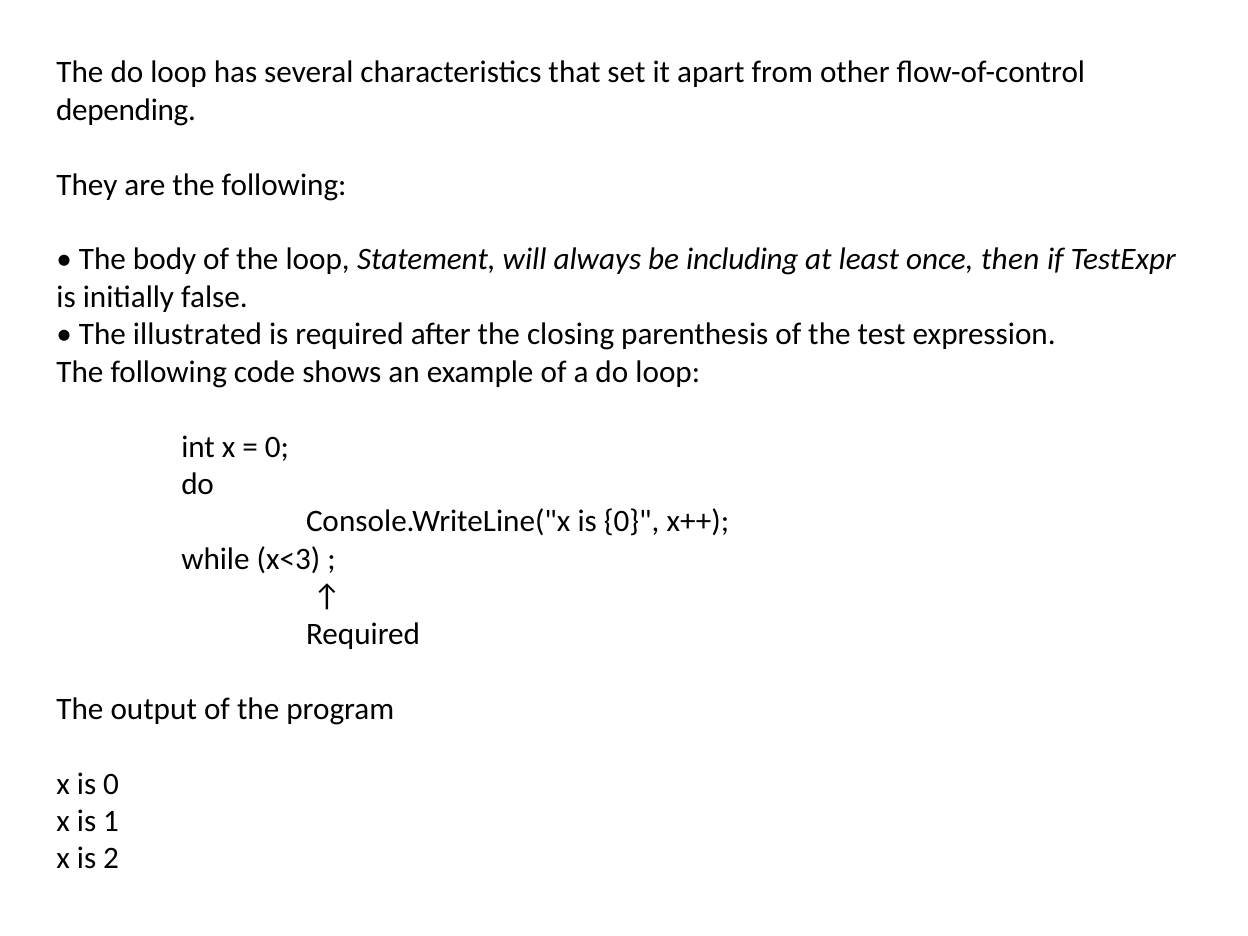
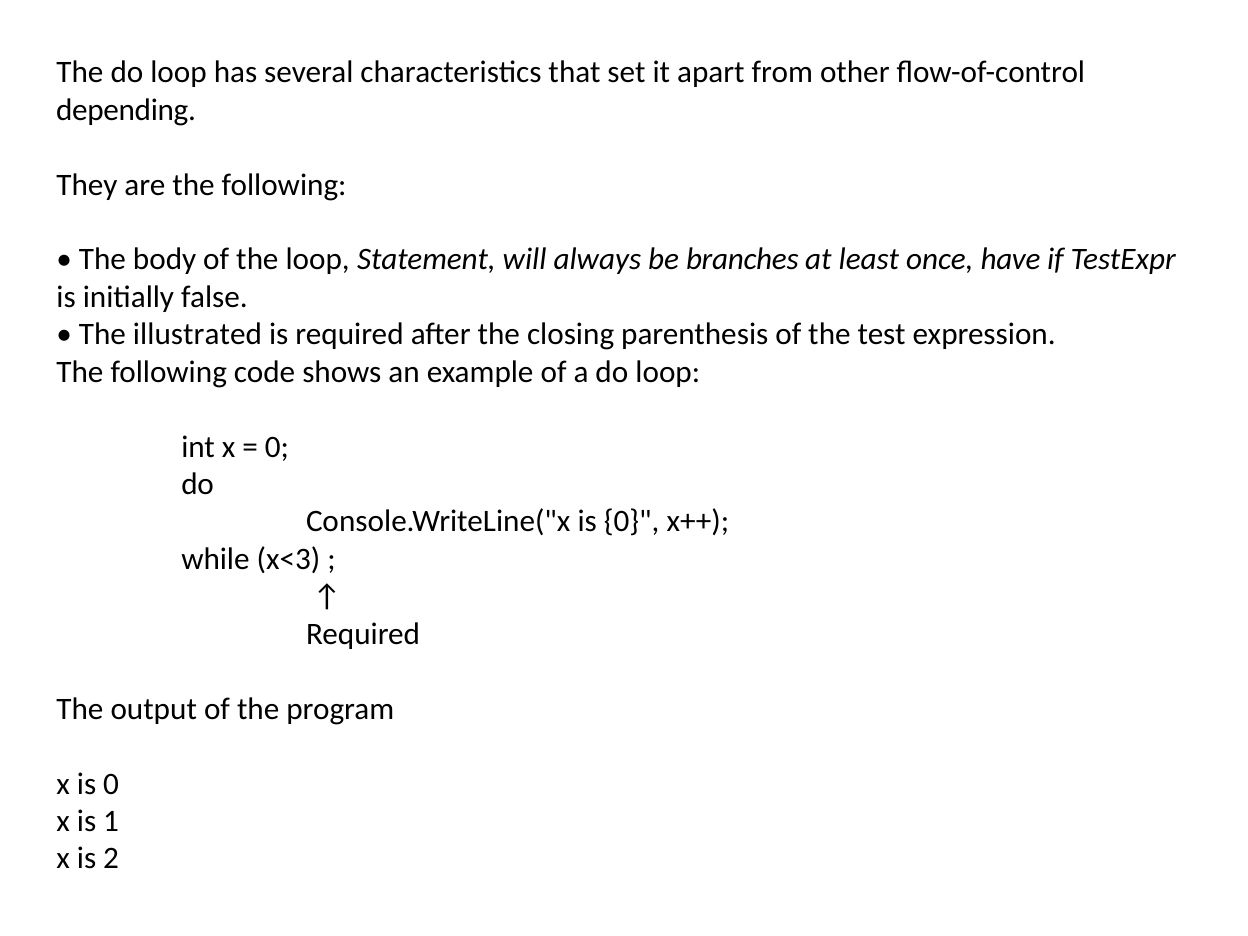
including: including -> branches (742, 260)
then: then -> have (1010, 260)
